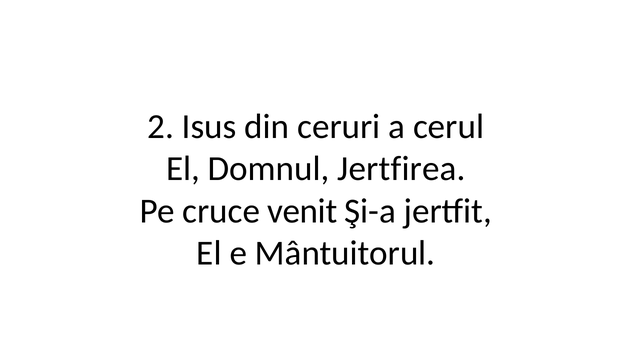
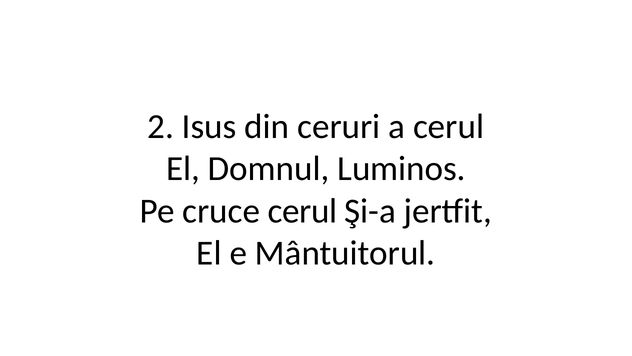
Jertfirea: Jertfirea -> Luminos (402, 169)
cruce venit: venit -> cerul (302, 211)
